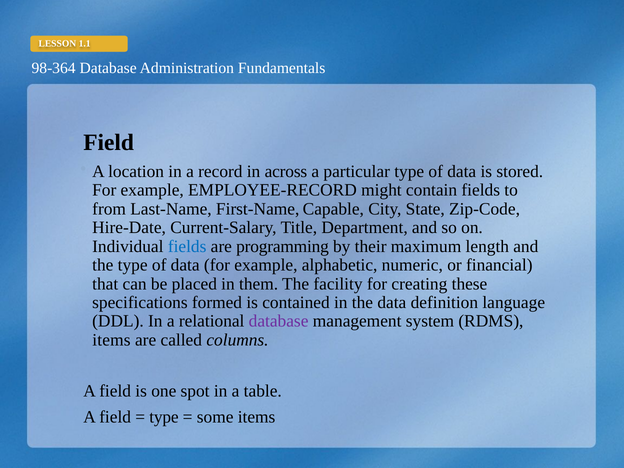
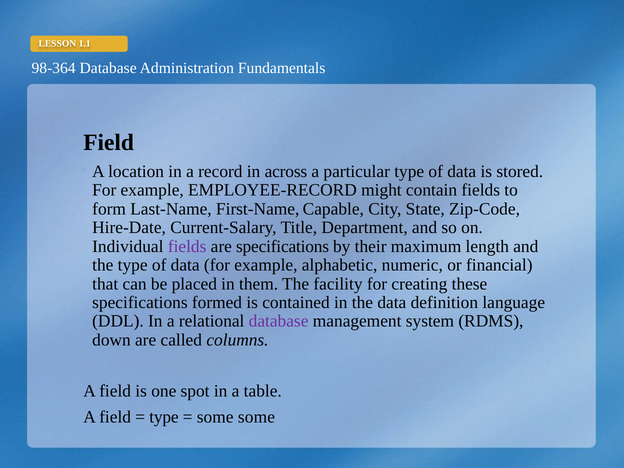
from: from -> form (109, 209)
fields colour: blue -> purple (187, 246)
are programming: programming -> specifications (283, 246)
items: items -> down (112, 340)
some items: items -> some (256, 417)
